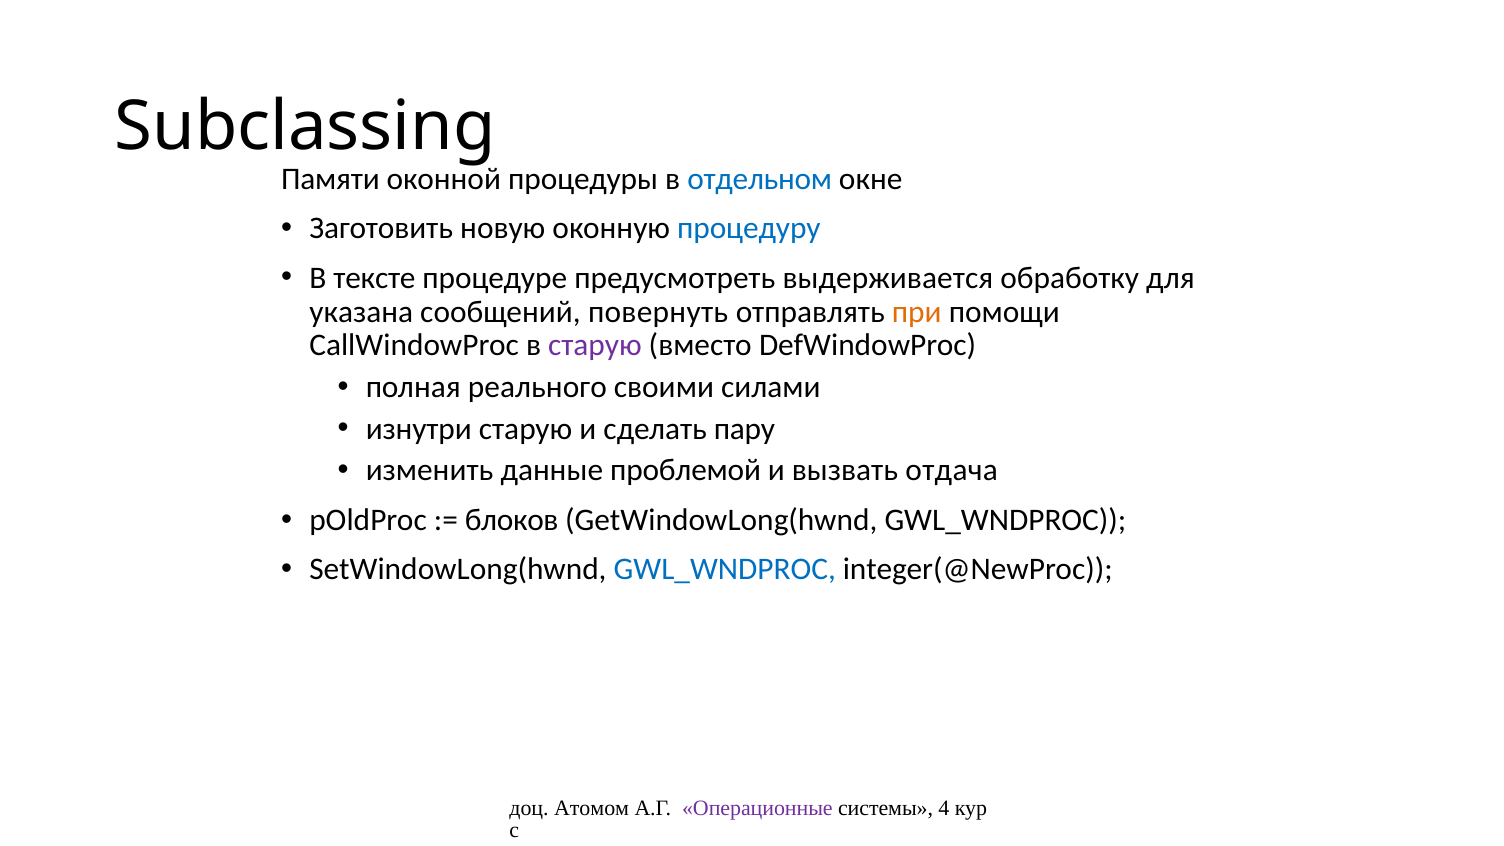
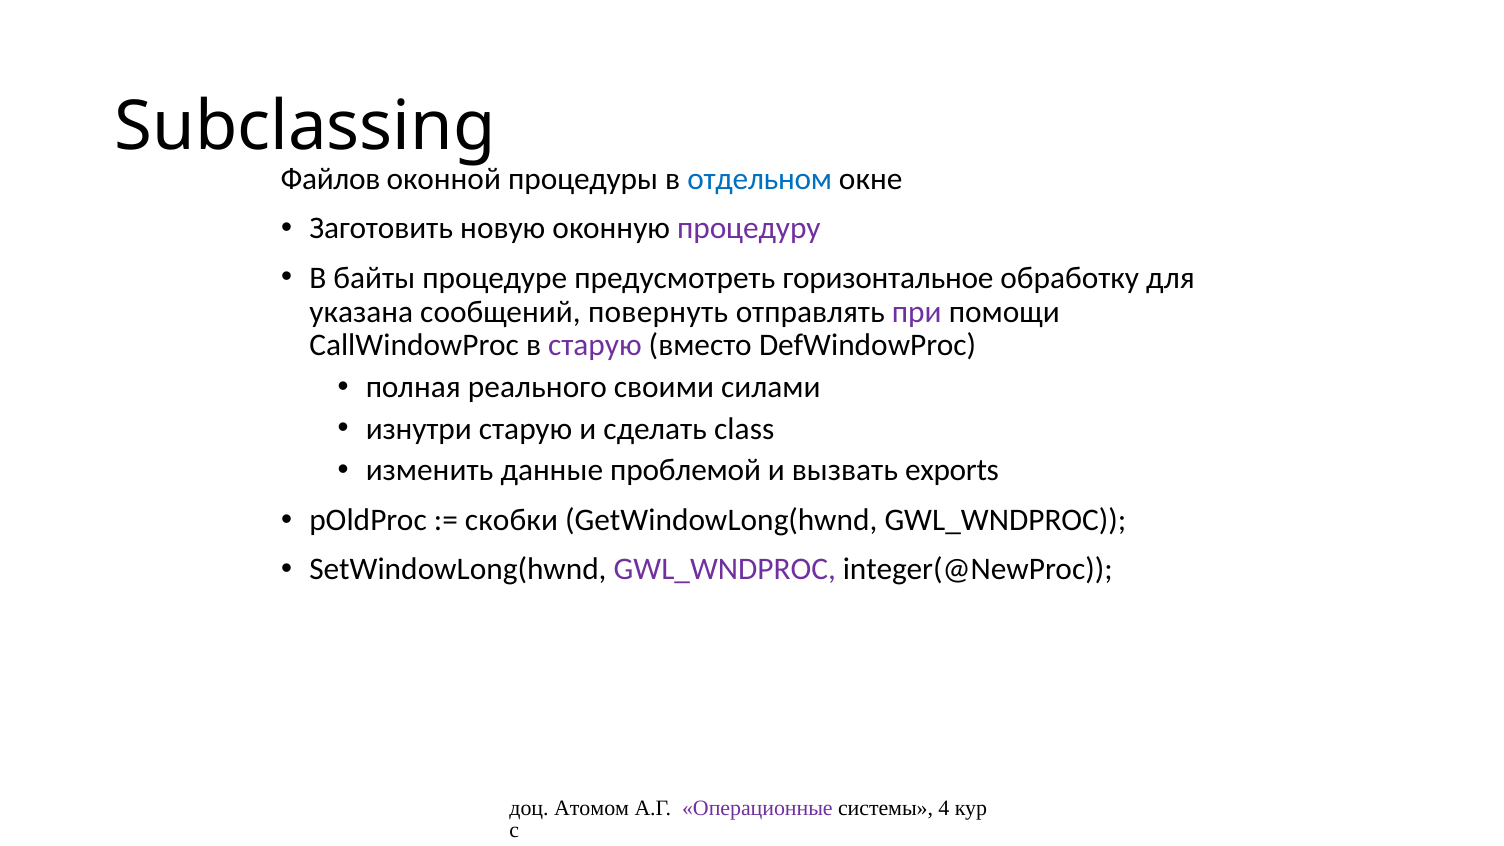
Памяти: Памяти -> Файлов (331, 179)
процедуру colour: blue -> purple (749, 228)
тексте: тексте -> байты (374, 278)
выдерживается: выдерживается -> горизонтальное (888, 278)
при colour: orange -> purple (917, 312)
пару: пару -> class (744, 429)
отдача: отдача -> exports (952, 471)
блоков: блоков -> скобки (511, 520)
GWL_WNDPROC colour: blue -> purple (725, 570)
